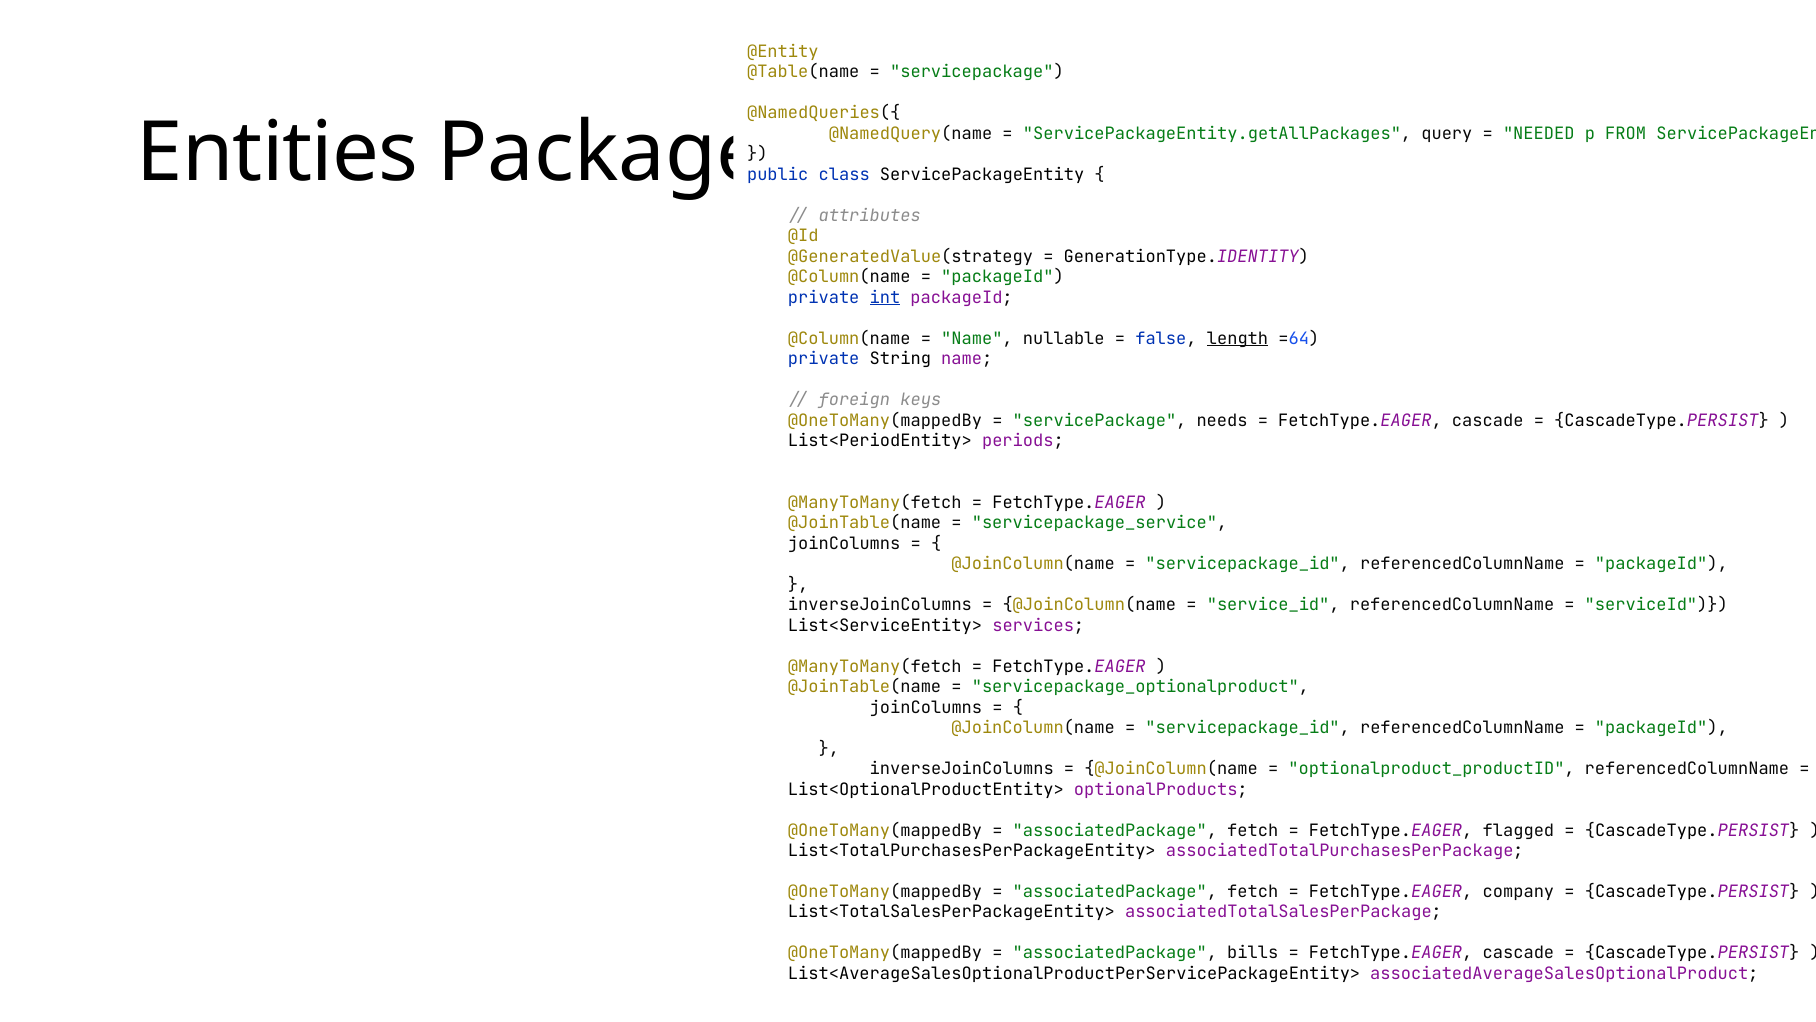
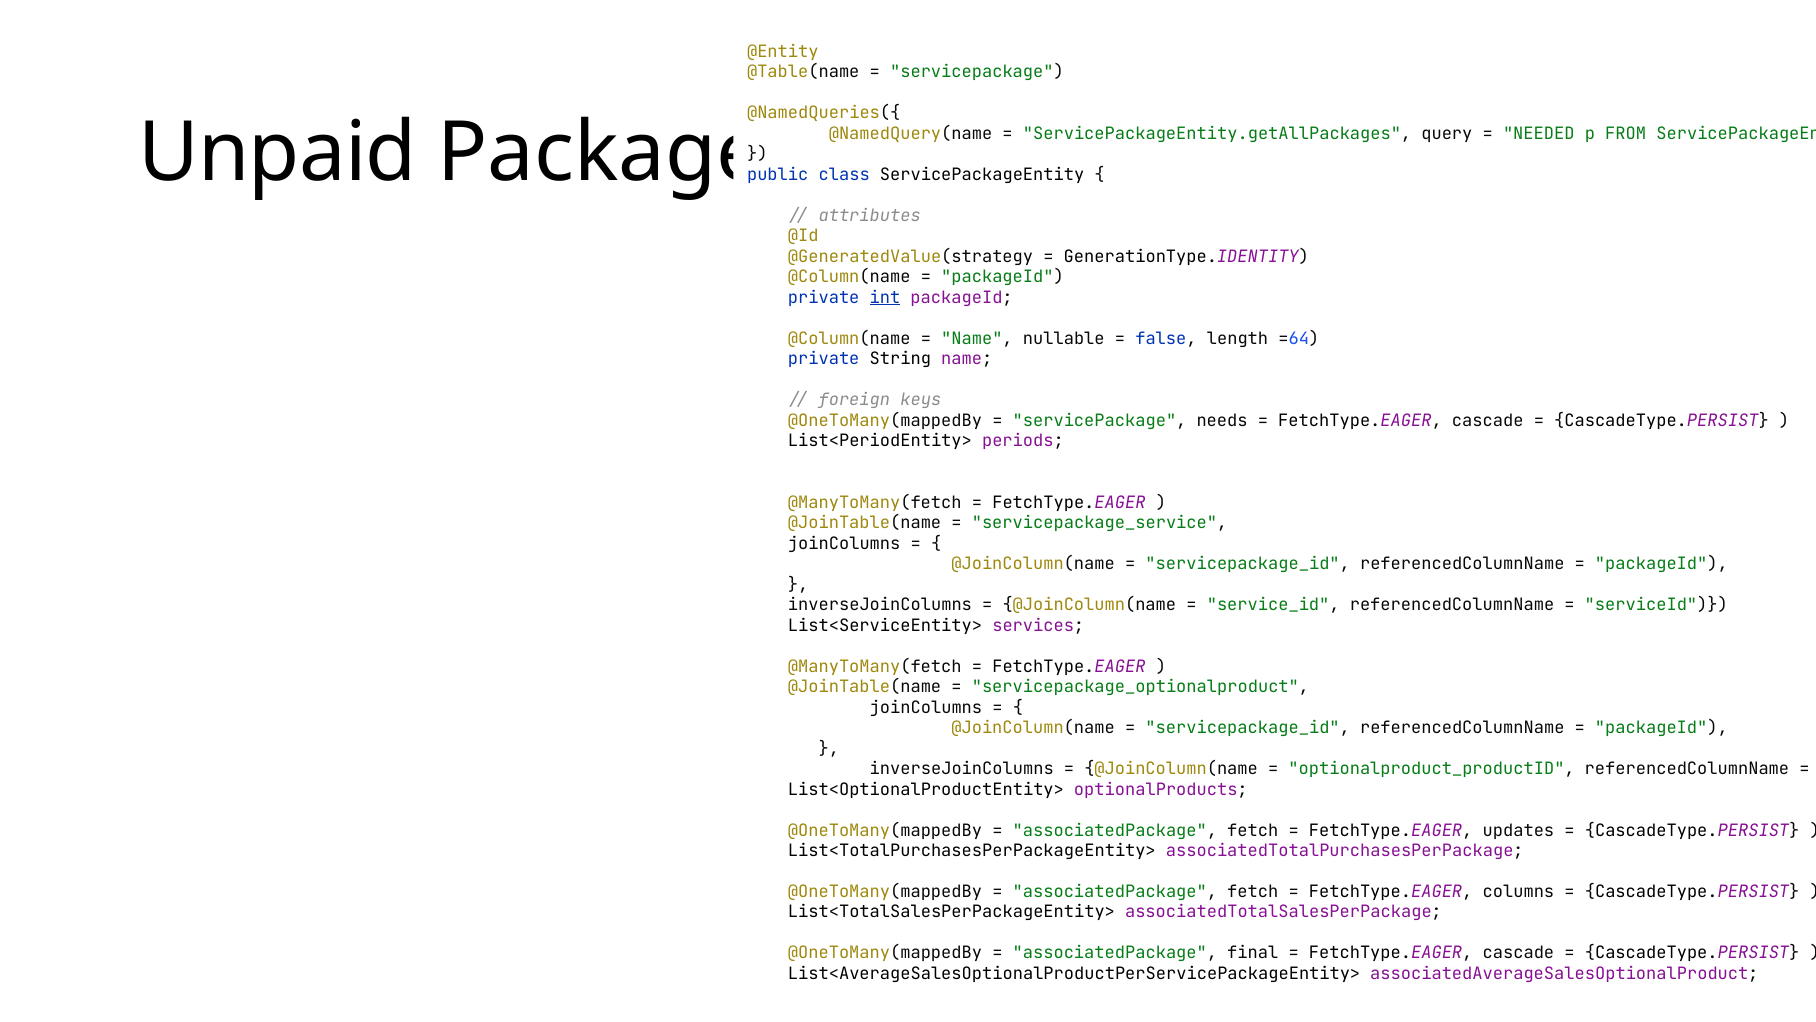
Entities: Entities -> Unpaid (278, 153)
length underline: present -> none (1238, 338)
flagged: flagged -> updates (1518, 830)
company: company -> columns (1518, 891)
bills: bills -> final (1253, 953)
